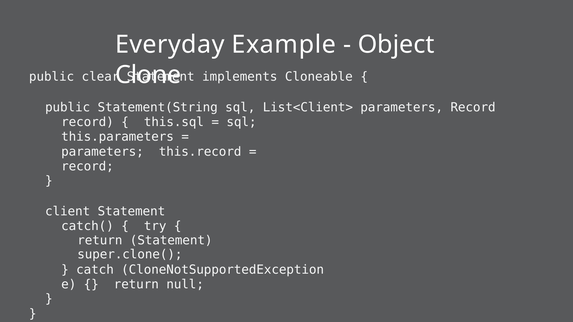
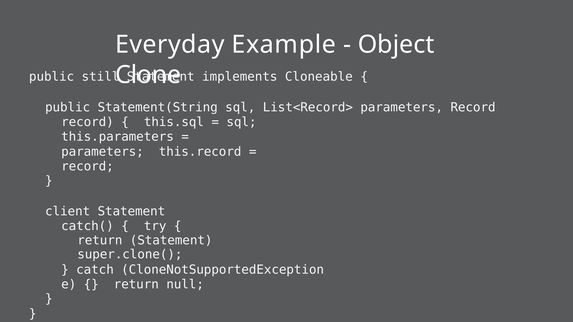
clear: clear -> still (101, 77)
List<Client>: List<Client> -> List<Record> (308, 107)
